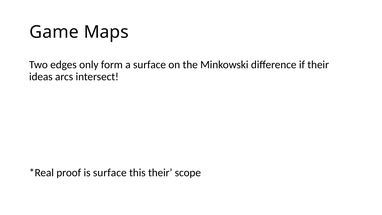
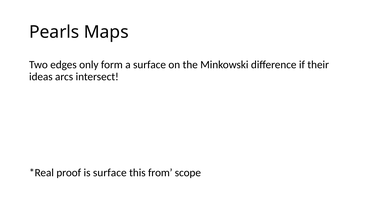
Game: Game -> Pearls (54, 32)
this their: their -> from (160, 172)
